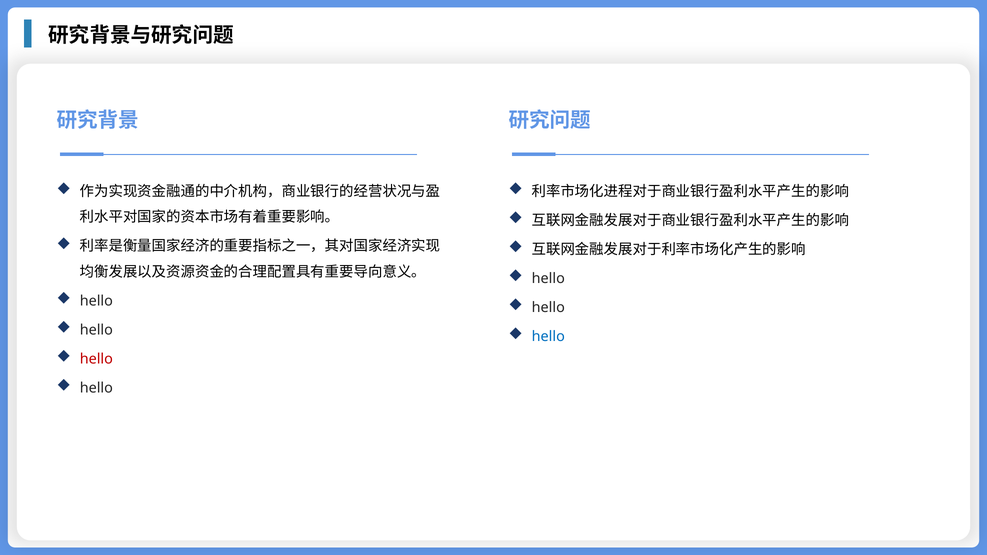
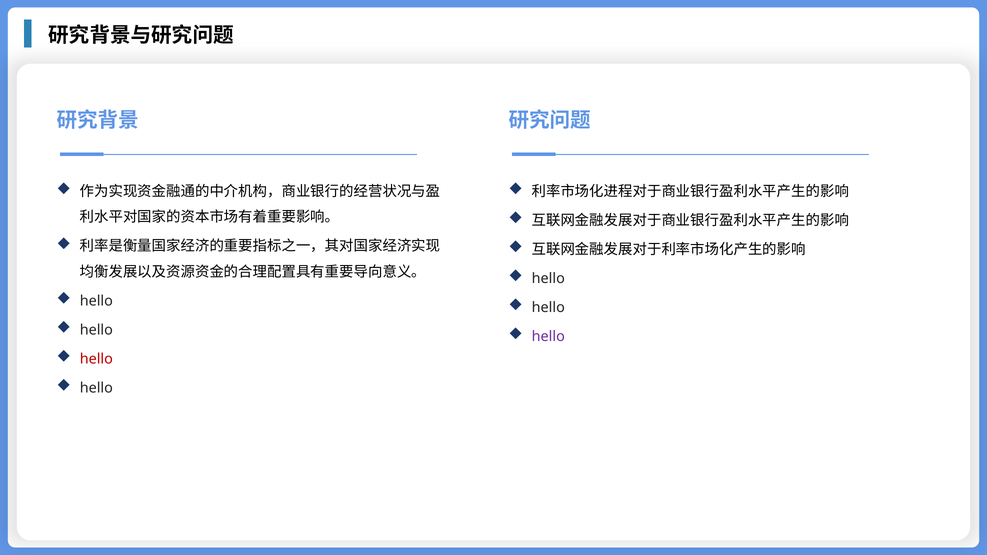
hello colour: blue -> purple (548, 336)
